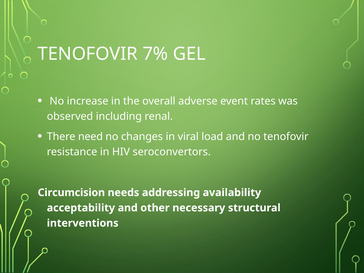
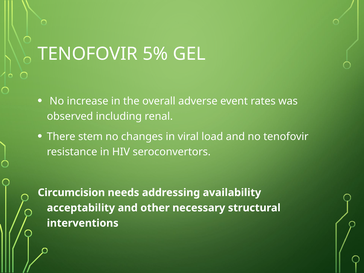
7%: 7% -> 5% (155, 54)
need: need -> stem (90, 137)
